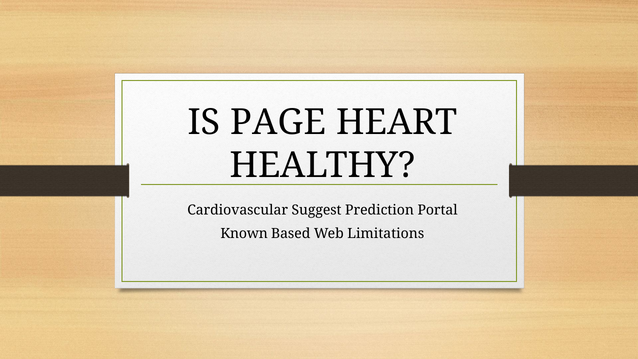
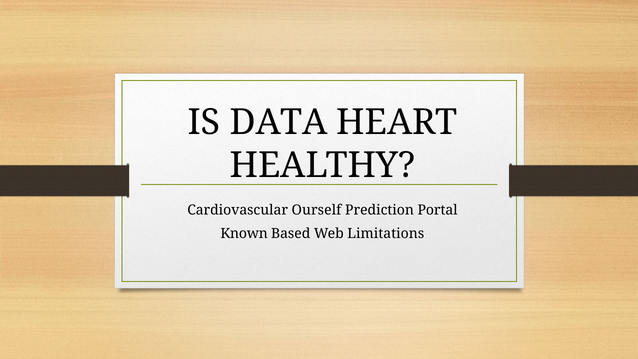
PAGE: PAGE -> DATA (279, 122)
Suggest: Suggest -> Ourself (316, 210)
